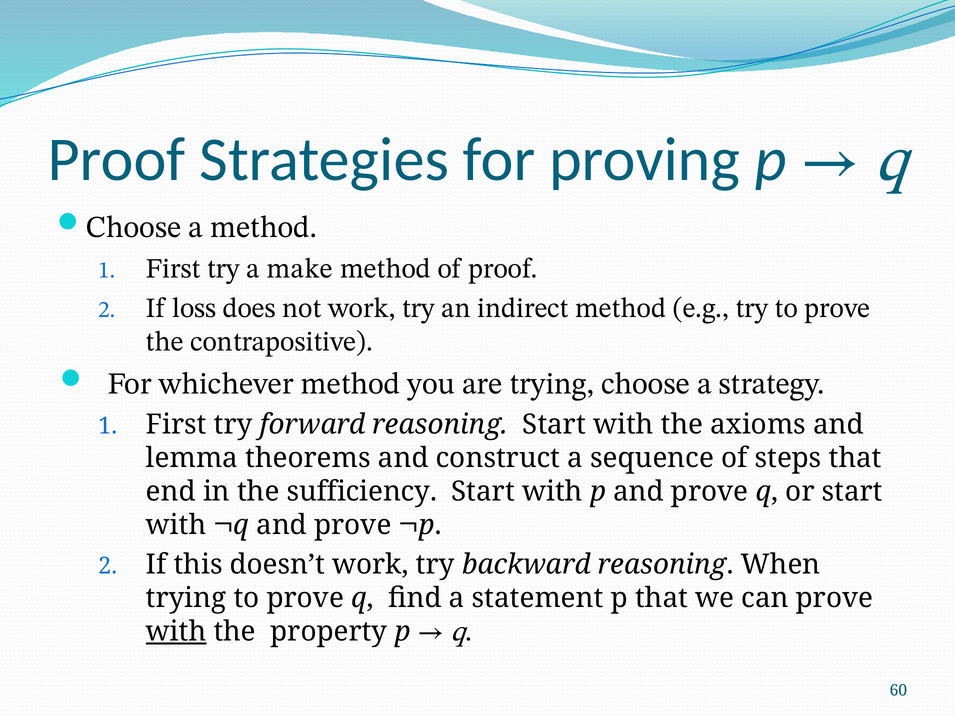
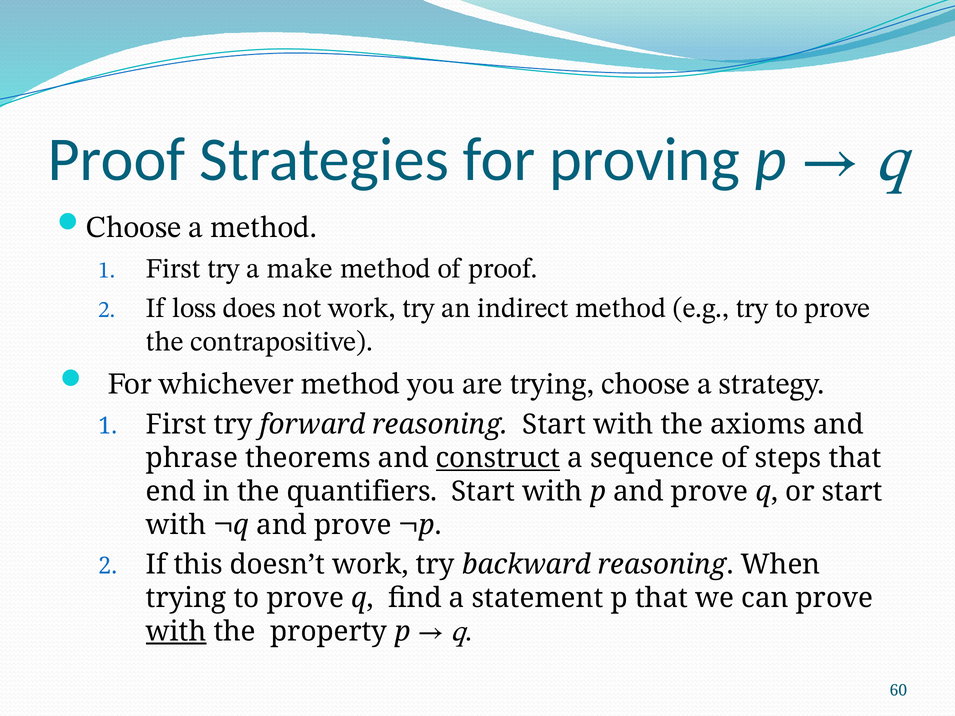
lemma: lemma -> phrase (192, 458)
construct underline: none -> present (498, 458)
sufficiency: sufficiency -> quantifiers (362, 492)
